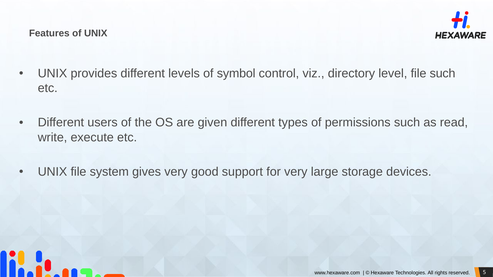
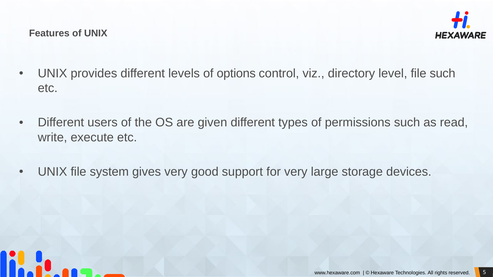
symbol: symbol -> options (236, 73)
